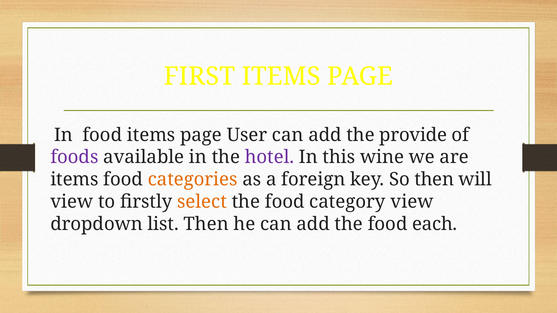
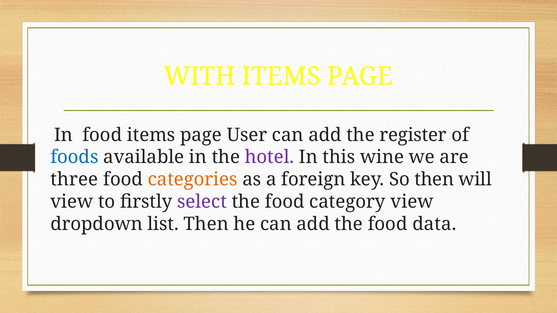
FIRST: FIRST -> WITH (200, 76)
provide: provide -> register (413, 135)
foods colour: purple -> blue (74, 157)
items: items -> three (74, 180)
select colour: orange -> purple (202, 202)
each: each -> data (434, 224)
